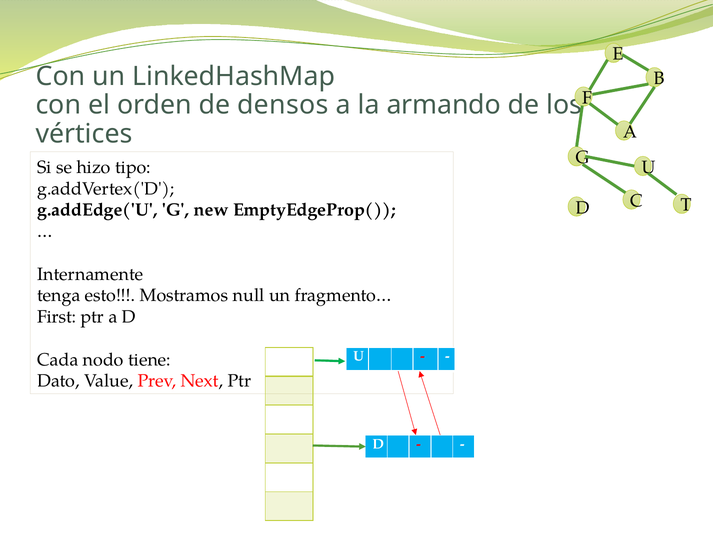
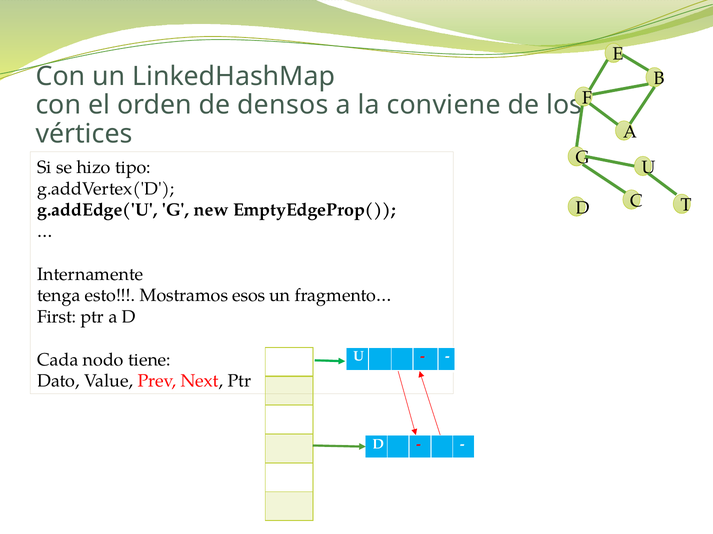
armando: armando -> conviene (444, 105)
null: null -> esos (249, 296)
